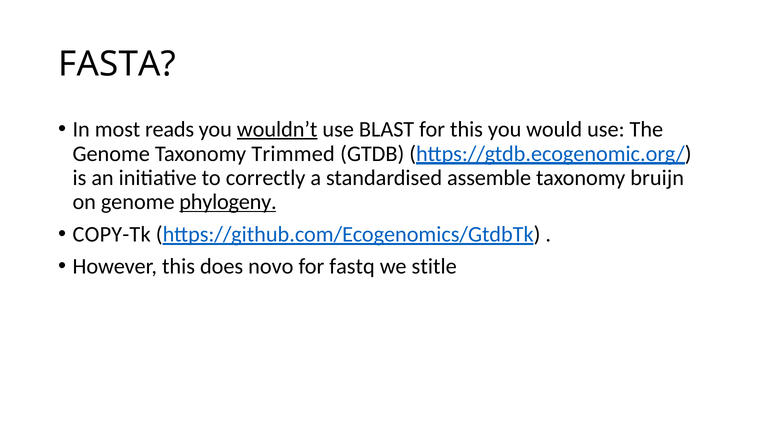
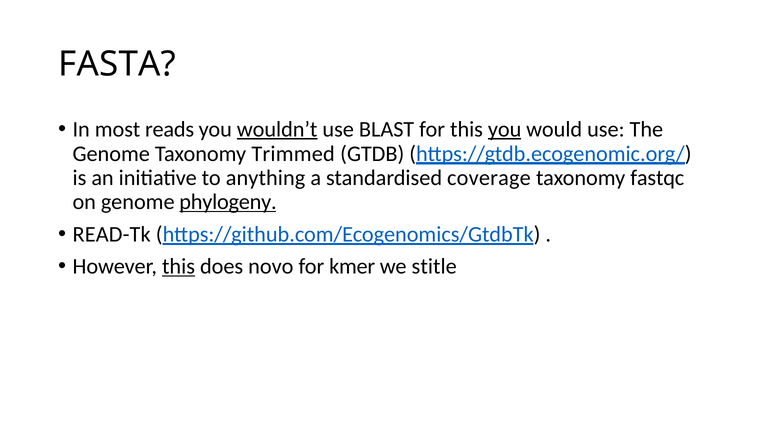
you underline: none -> present (505, 129)
correctly: correctly -> anything (266, 178)
assemble: assemble -> coverage (489, 178)
bruijn: bruijn -> fastqc (657, 178)
COPY-Tk: COPY-Tk -> READ-Tk (112, 234)
this underline: none -> present (179, 266)
fastq: fastq -> kmer (352, 266)
